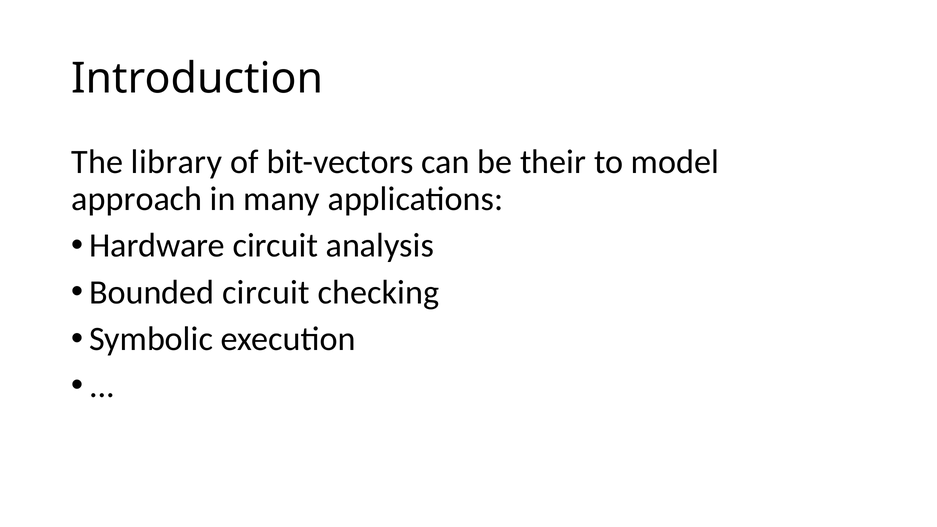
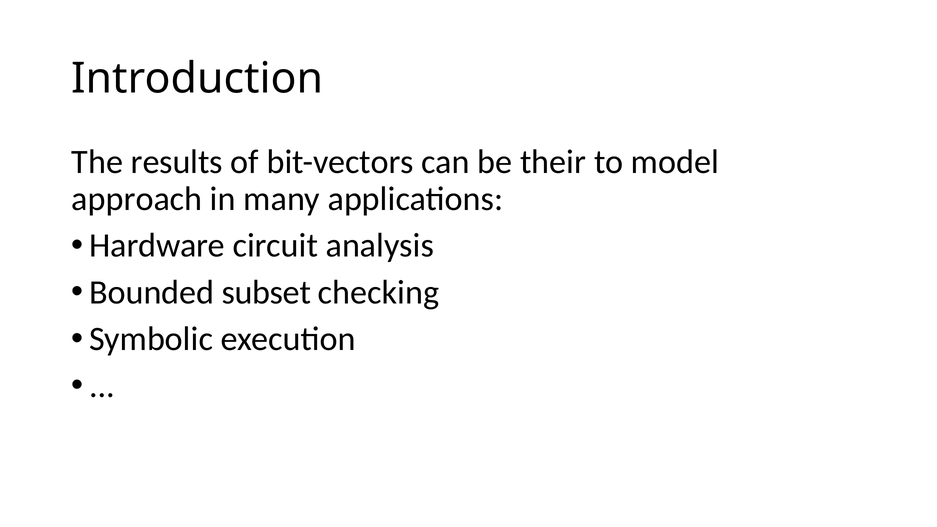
library: library -> results (177, 162)
Bounded circuit: circuit -> subset (266, 292)
